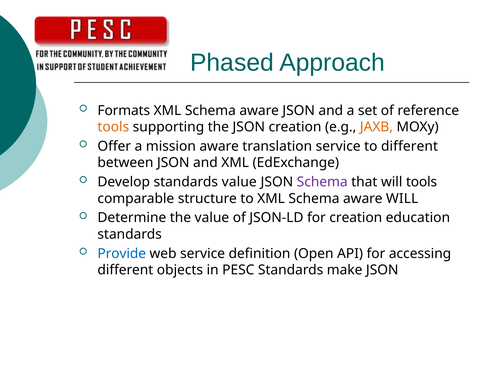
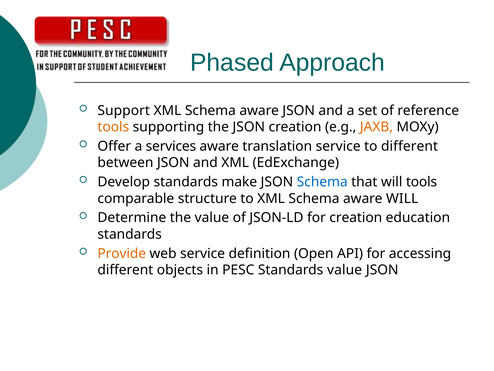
Formats: Formats -> Support (124, 110)
mission: mission -> services (171, 146)
standards value: value -> make (239, 182)
Schema colour: purple -> blue (322, 182)
Provide colour: blue -> orange (122, 253)
Standards make: make -> value (345, 270)
